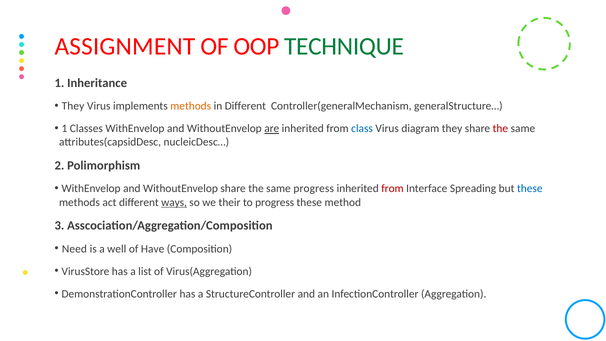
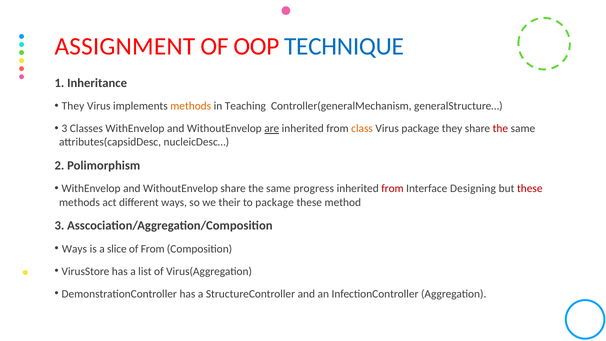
TECHNIQUE colour: green -> blue (344, 46)
in Different: Different -> Teaching (245, 106)
1: 1 -> 3 (64, 129)
class colour: blue -> orange (362, 129)
Virus diagram: diagram -> package (420, 129)
Spreading: Spreading -> Designing (473, 189)
these colour: blue -> red (530, 189)
ways underline: present -> none (174, 202)
to progress: progress -> package (275, 202)
Need: Need -> Ways (74, 249)
well: well -> slice (117, 249)
of Have: Have -> From (153, 249)
